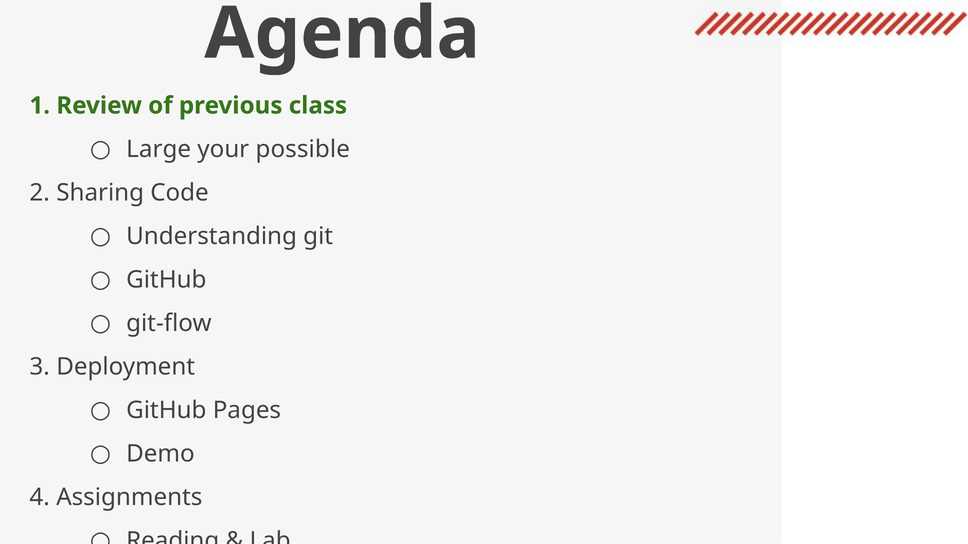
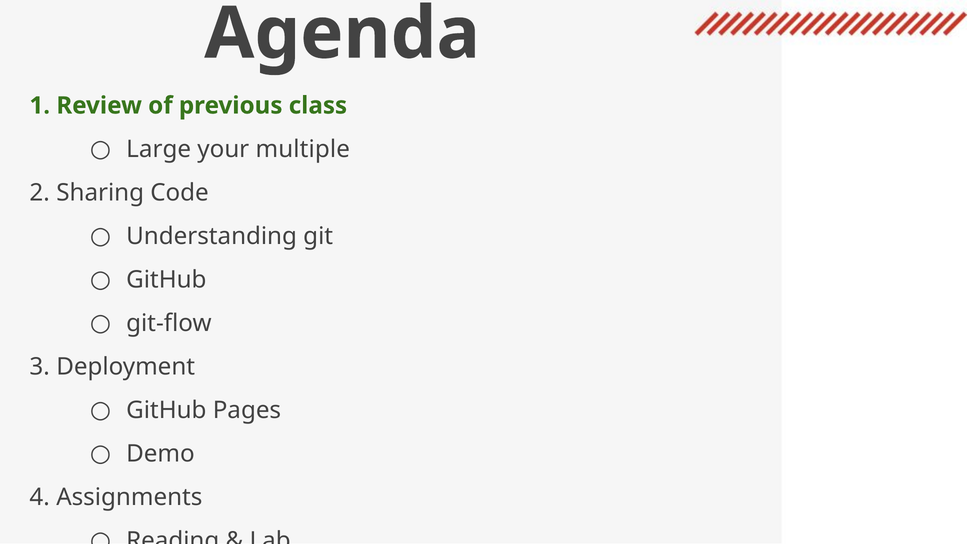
possible: possible -> multiple (303, 149)
